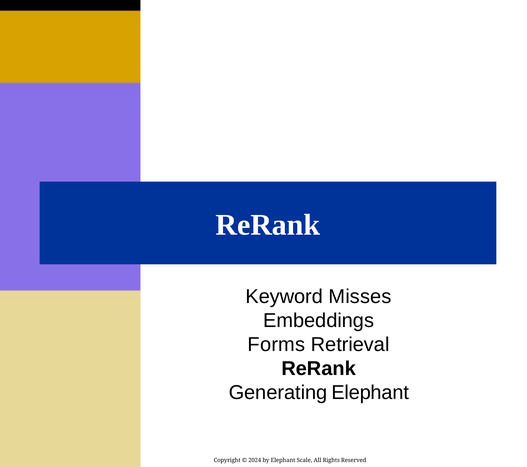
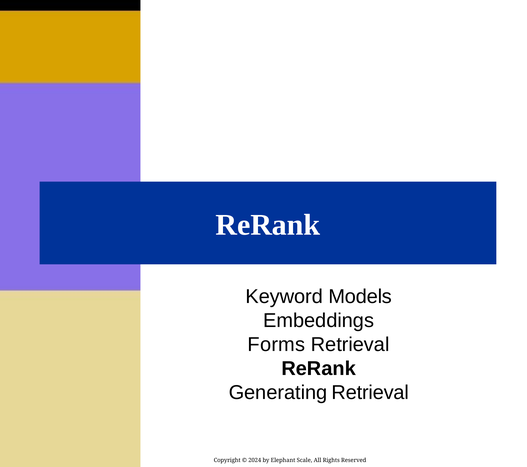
Misses: Misses -> Models (360, 296)
Generating Elephant: Elephant -> Retrieval (370, 392)
